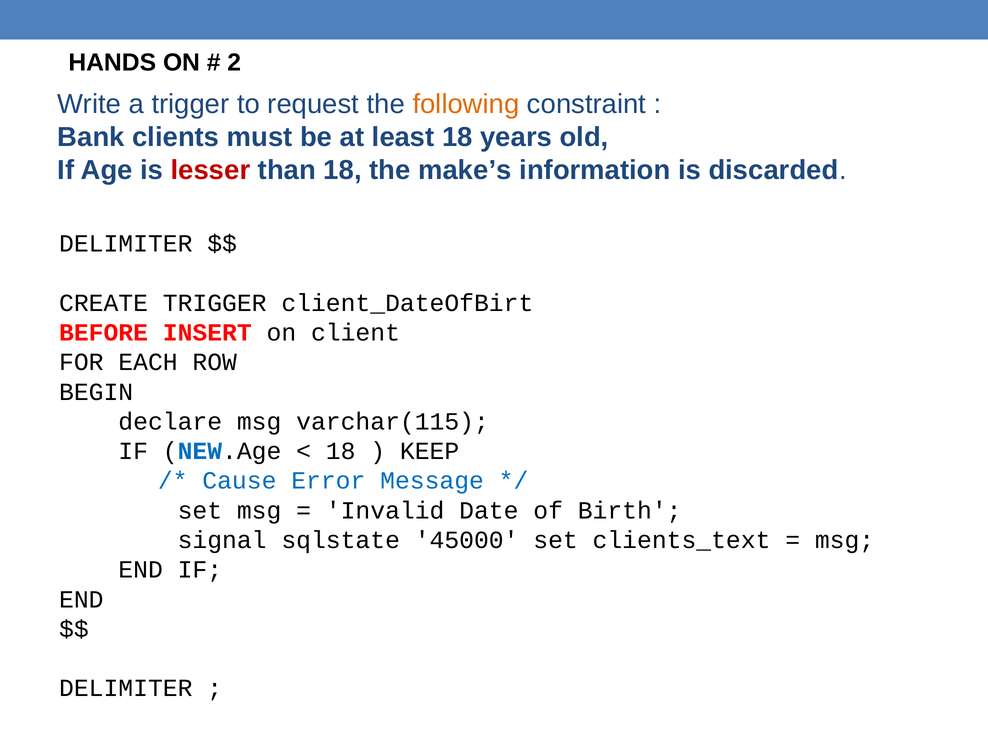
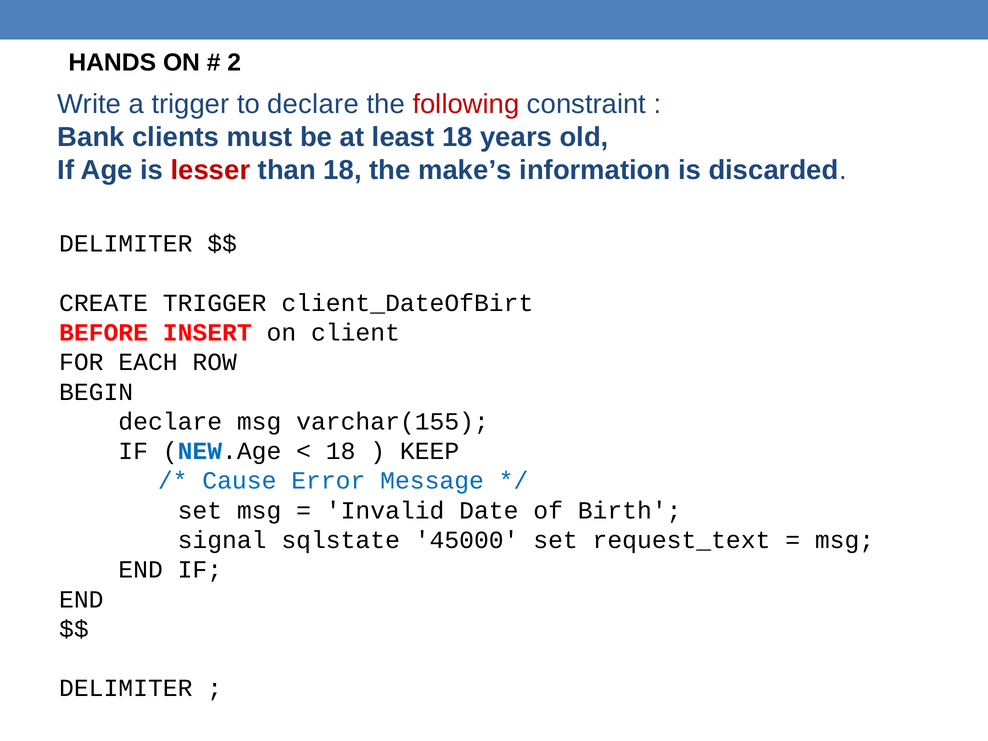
to request: request -> declare (313, 104)
following colour: orange -> red (466, 104)
varchar(115: varchar(115 -> varchar(155 (393, 422)
clients_text: clients_text -> request_text (682, 540)
